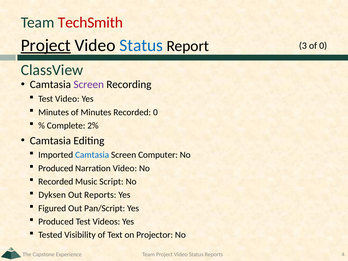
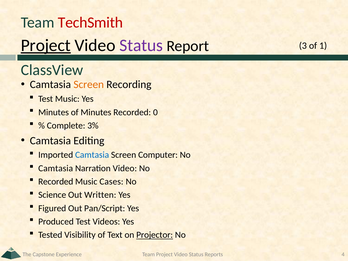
Status colour: blue -> purple (141, 45)
of 0: 0 -> 1 (323, 46)
Screen colour: purple -> orange (89, 85)
Test Video: Video -> Music (67, 99)
2%: 2% -> 3% (93, 126)
Produced: Produced -> Camtasia (56, 168)
Script: Script -> Cases (111, 182)
Dyksen: Dyksen -> Science (52, 195)
Out Reports: Reports -> Written (100, 195)
Projector underline: none -> present (155, 235)
